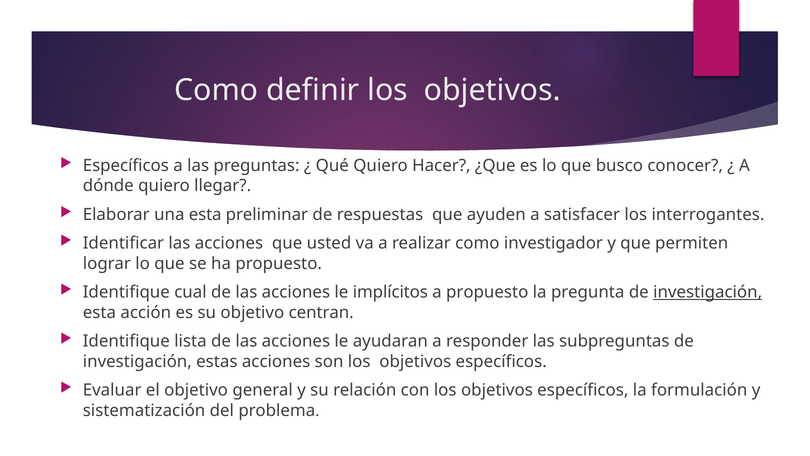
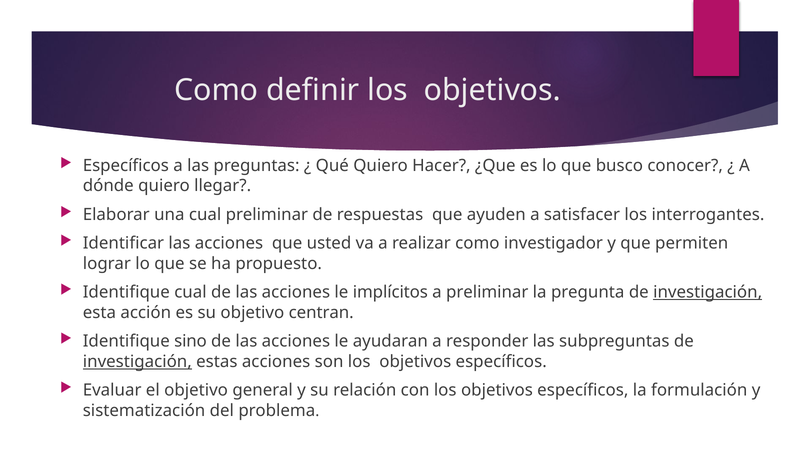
una esta: esta -> cual (205, 214)
a propuesto: propuesto -> preliminar (487, 292)
lista: lista -> sino (191, 341)
investigación underline: none -> present (137, 361)
